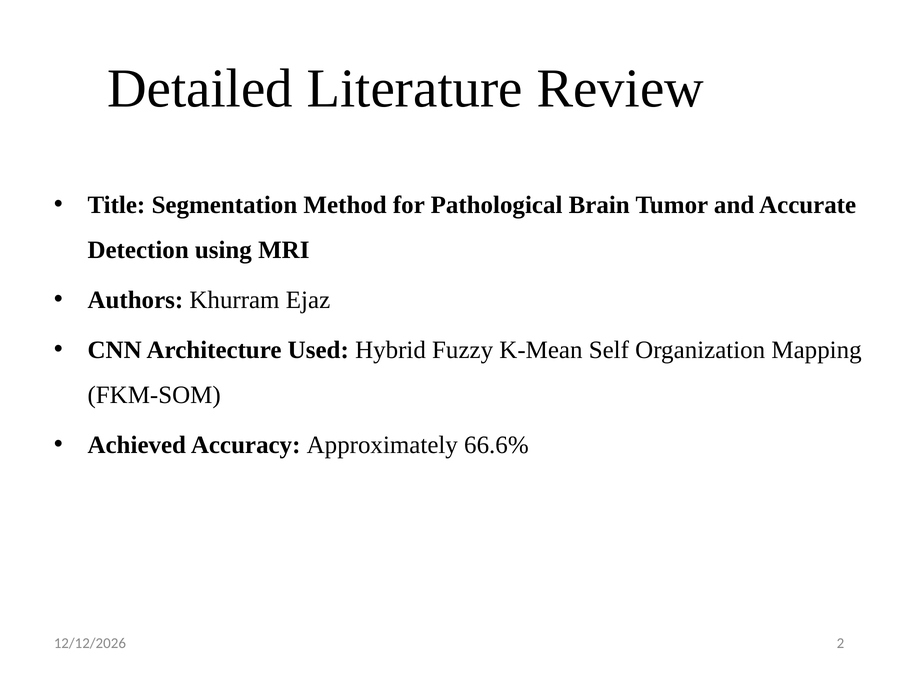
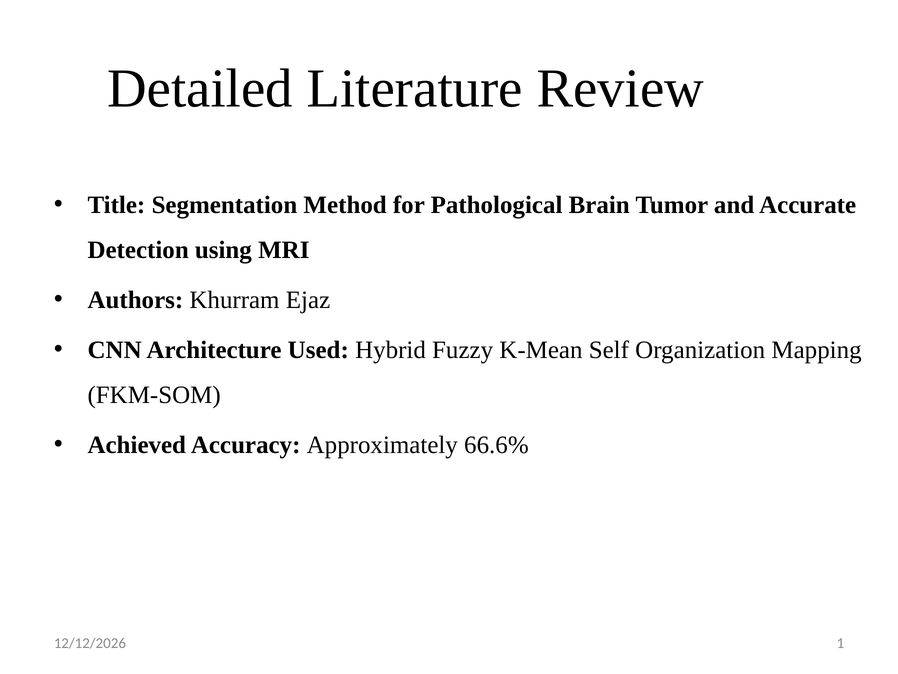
2: 2 -> 1 (840, 643)
